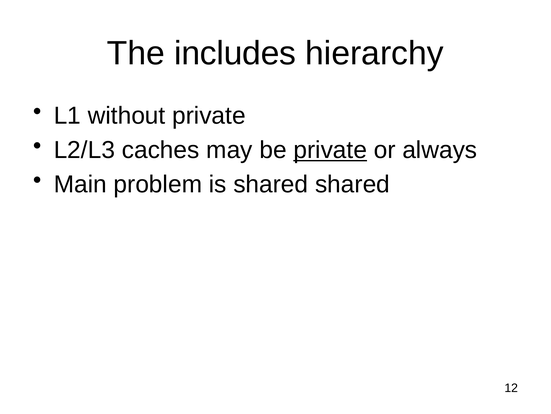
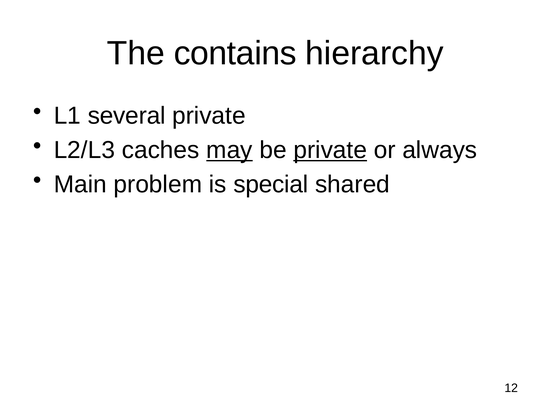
includes: includes -> contains (235, 53)
without: without -> several (127, 116)
may underline: none -> present (229, 150)
is shared: shared -> special (271, 184)
